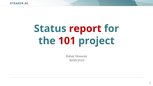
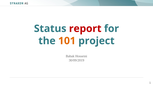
101 colour: red -> orange (67, 41)
